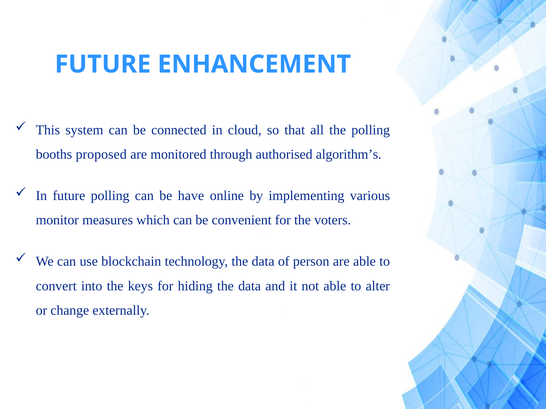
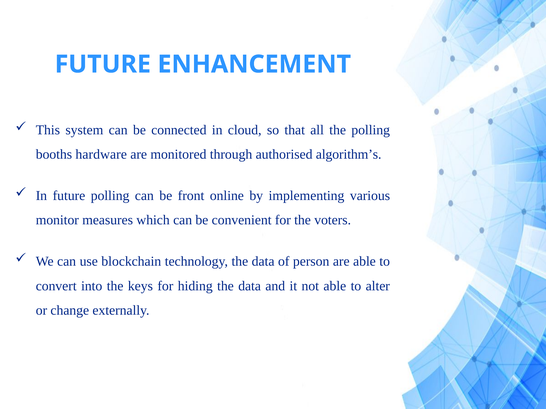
proposed: proposed -> hardware (101, 155)
have: have -> front (191, 196)
